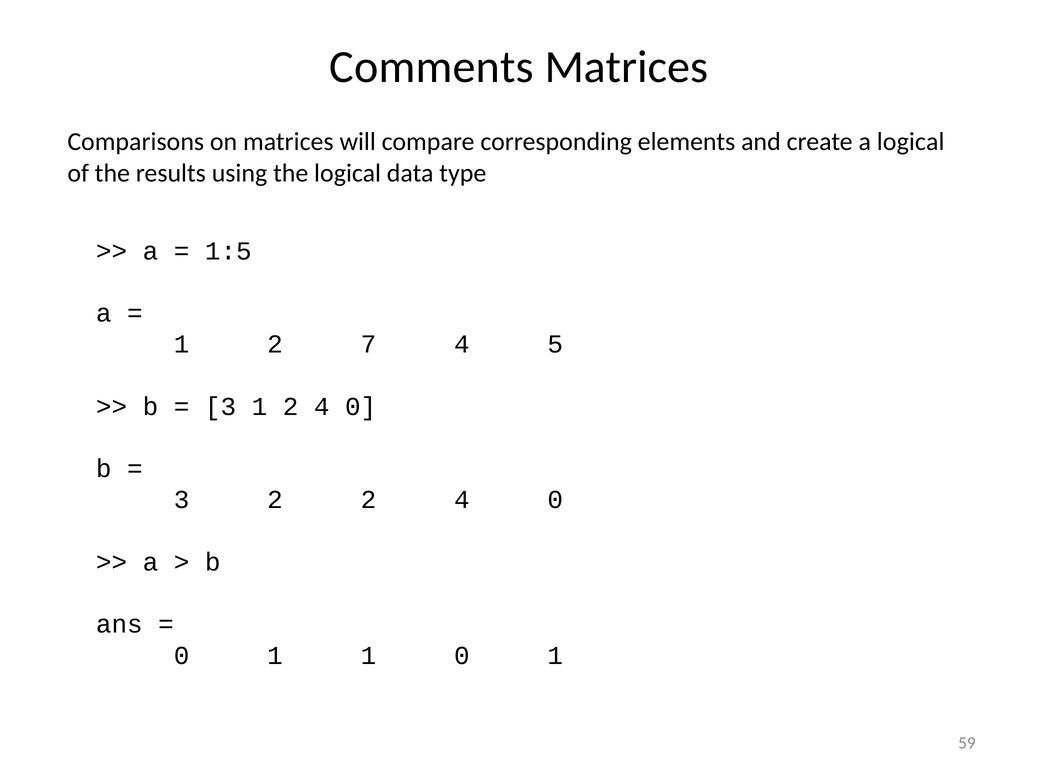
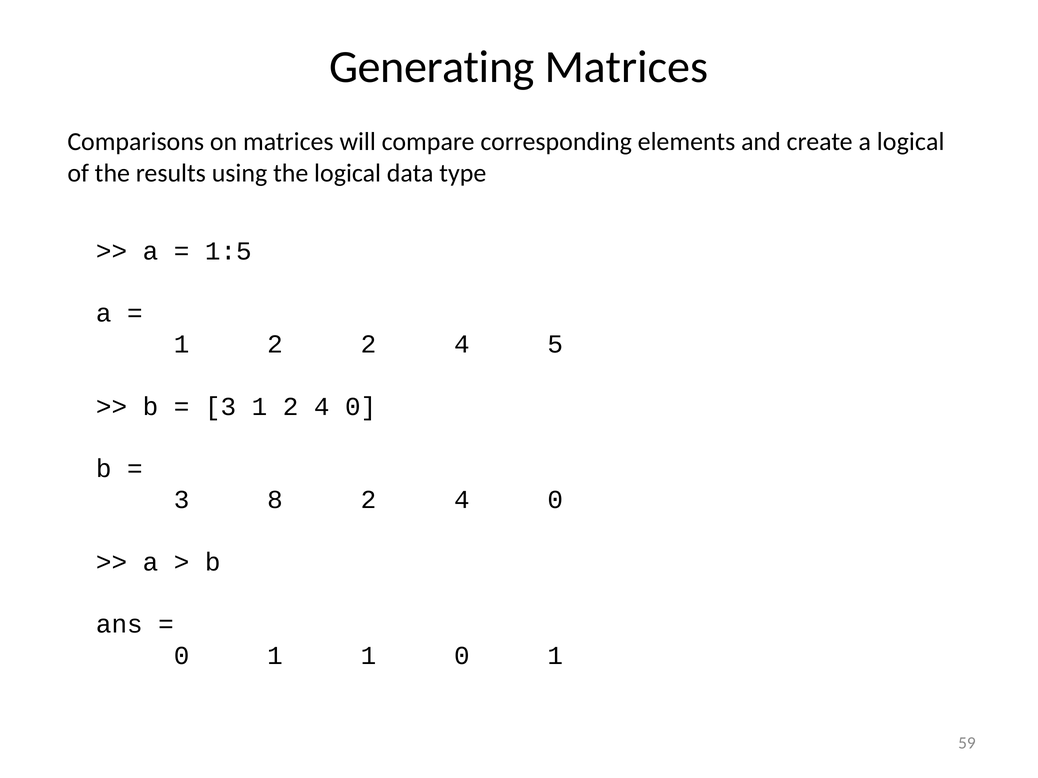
Comments: Comments -> Generating (432, 67)
2 7: 7 -> 2 (368, 345)
3 2: 2 -> 8 (275, 500)
